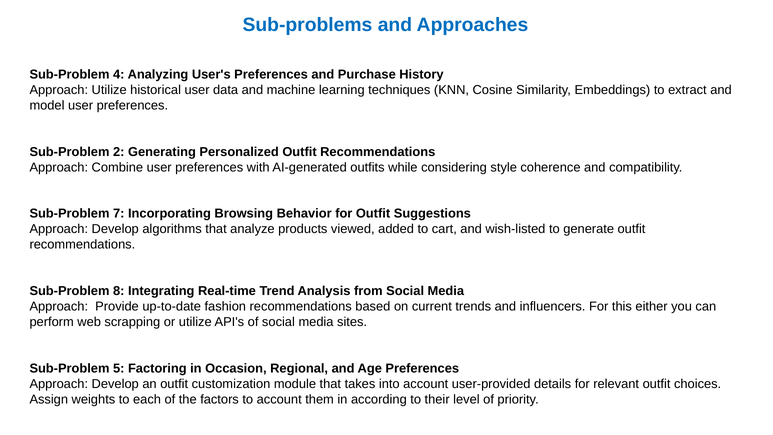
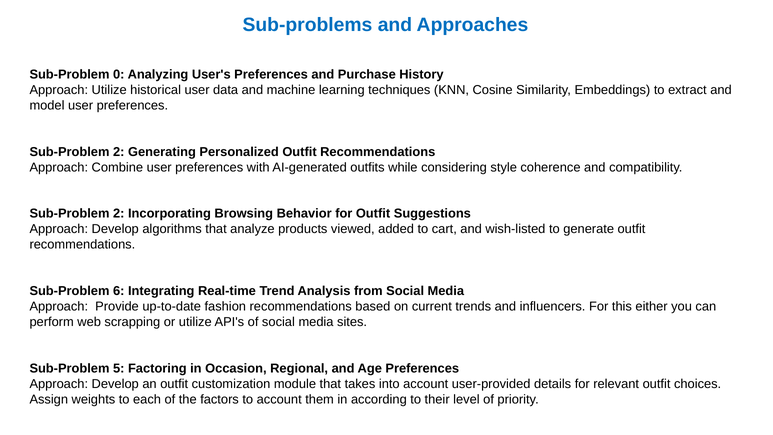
4: 4 -> 0 (119, 74)
7: 7 -> 2 (119, 214)
8: 8 -> 6 (119, 291)
